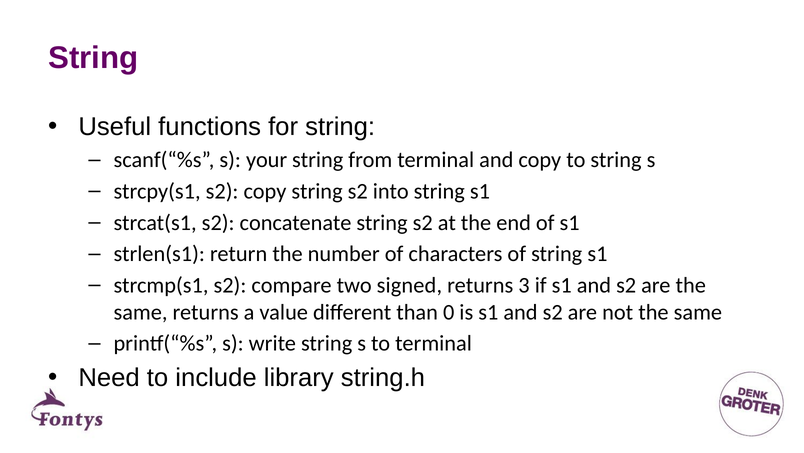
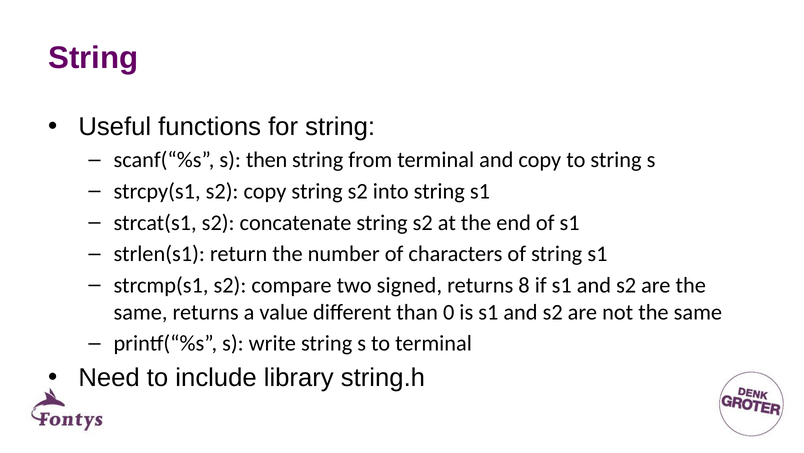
your: your -> then (267, 160)
3: 3 -> 8 (524, 285)
